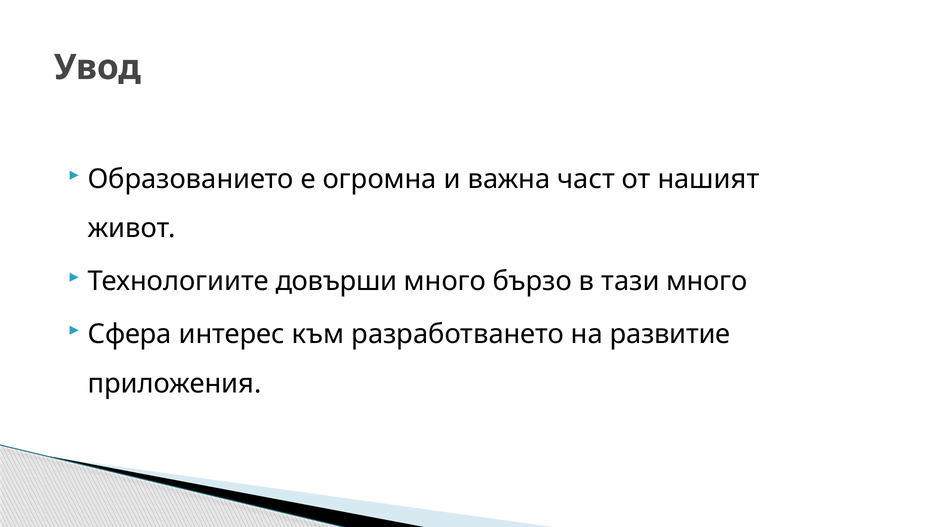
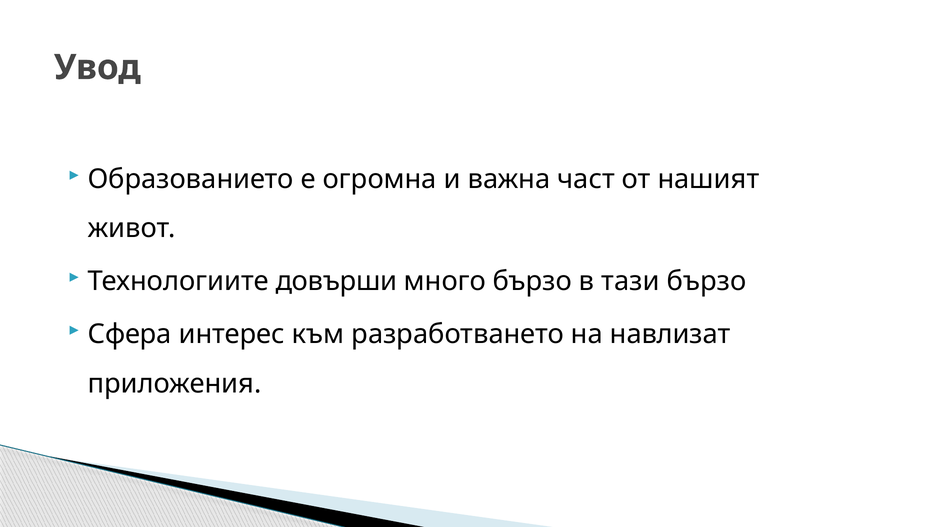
тази много: много -> бързо (707, 281)
развитие: развитие -> навлизат (670, 334)
